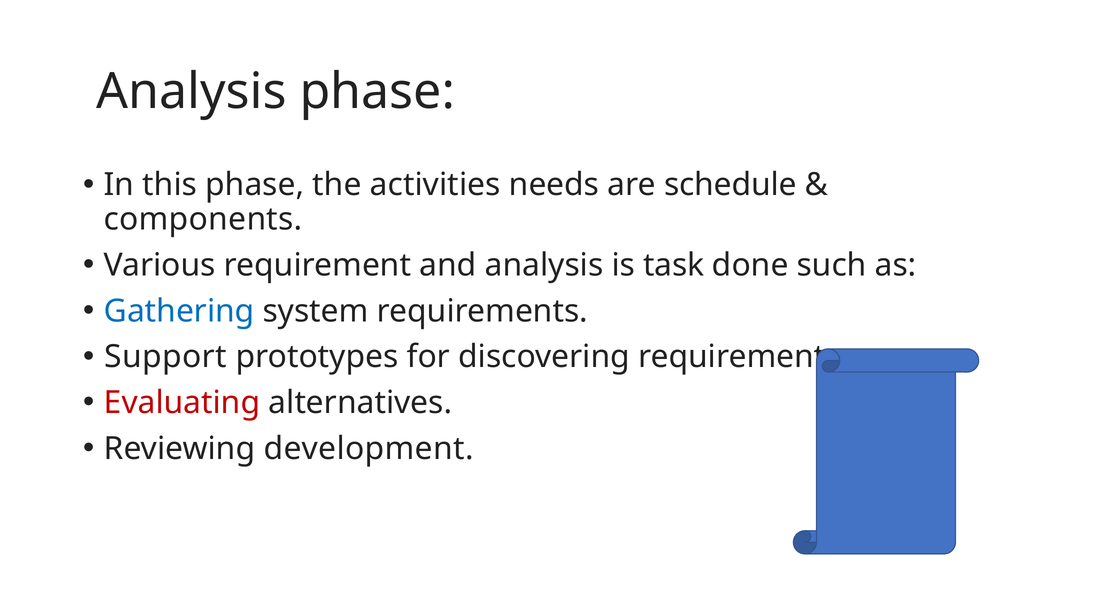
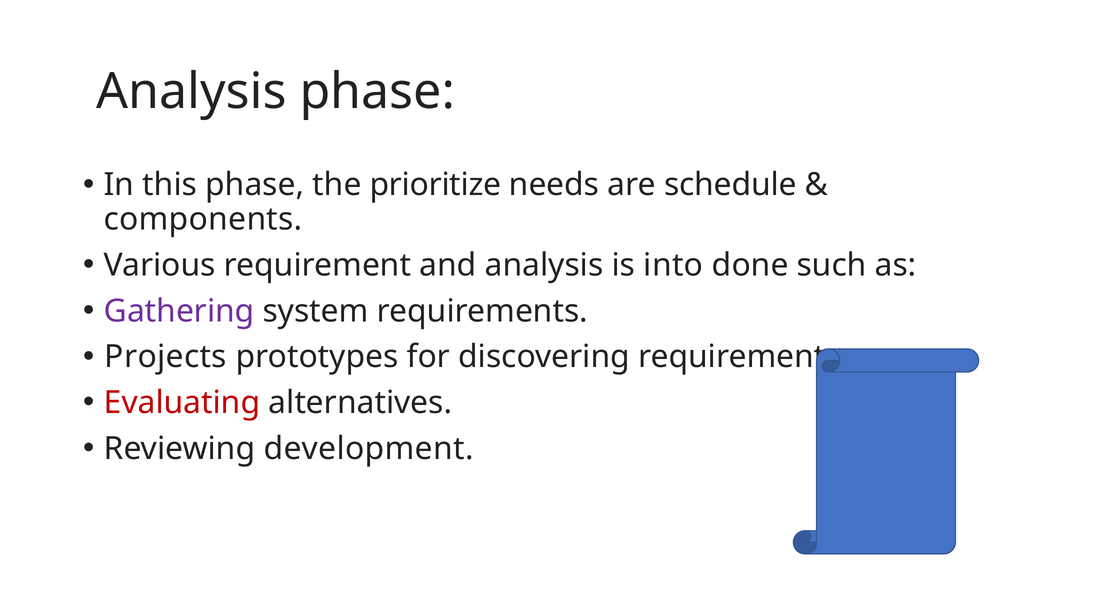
activities: activities -> prioritize (435, 185)
task: task -> into (673, 265)
Gathering colour: blue -> purple (179, 311)
Support: Support -> Projects (166, 357)
